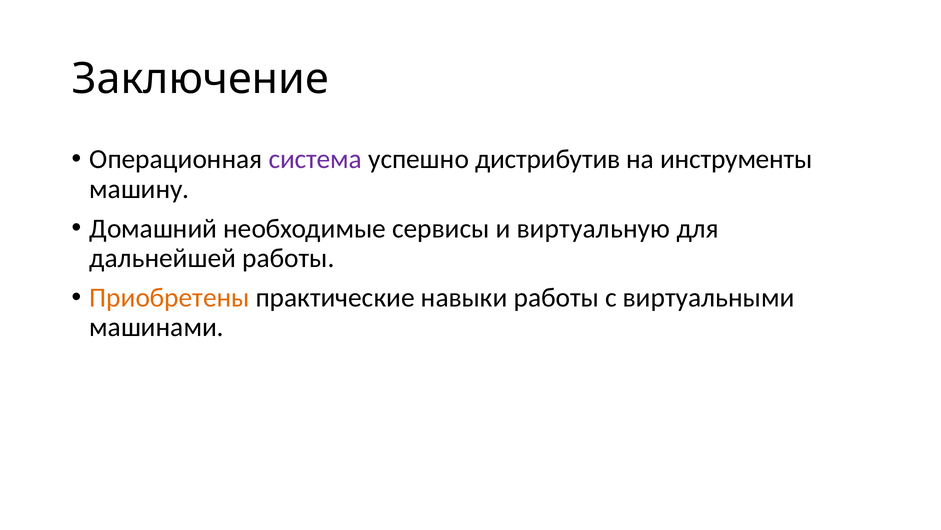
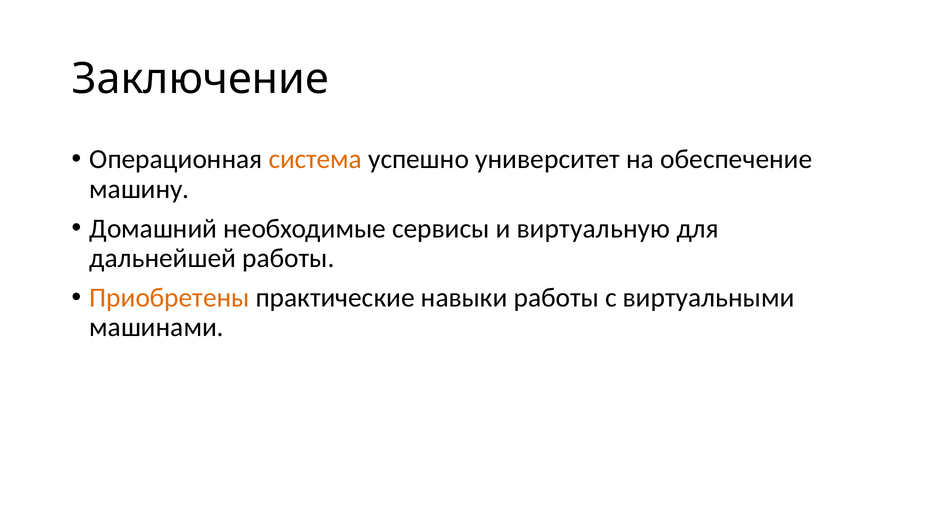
система colour: purple -> orange (315, 159)
дистрибутив: дистрибутив -> университет (548, 159)
инструменты: инструменты -> обеспечение (736, 159)
